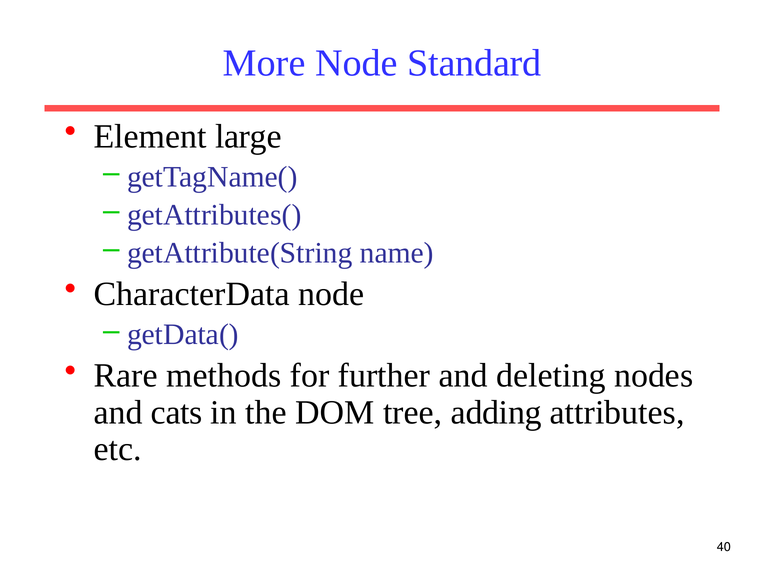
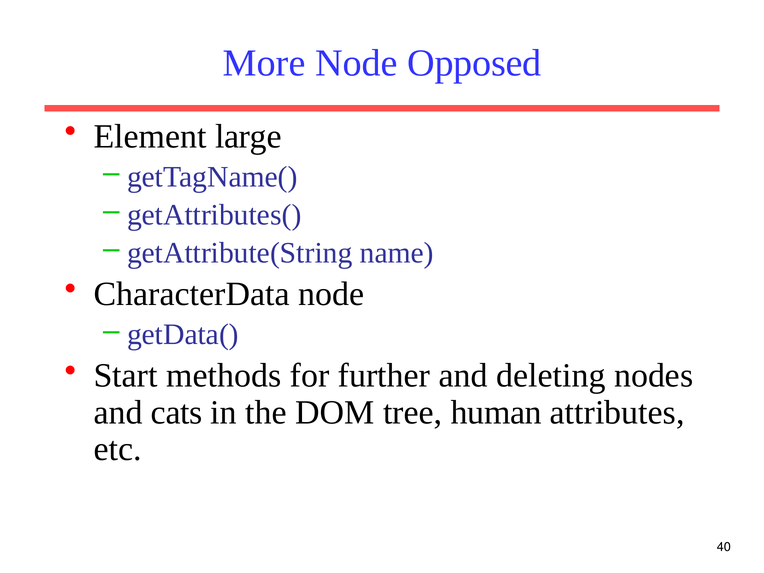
Standard: Standard -> Opposed (474, 63)
Rare: Rare -> Start (126, 376)
adding: adding -> human (496, 412)
